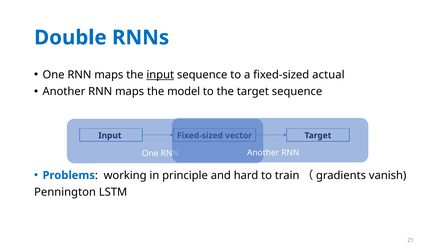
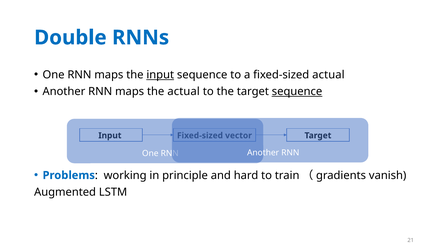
the model: model -> actual (184, 92)
sequence underline: none -> present (297, 92)
Pennington: Pennington -> Augmented (65, 192)
